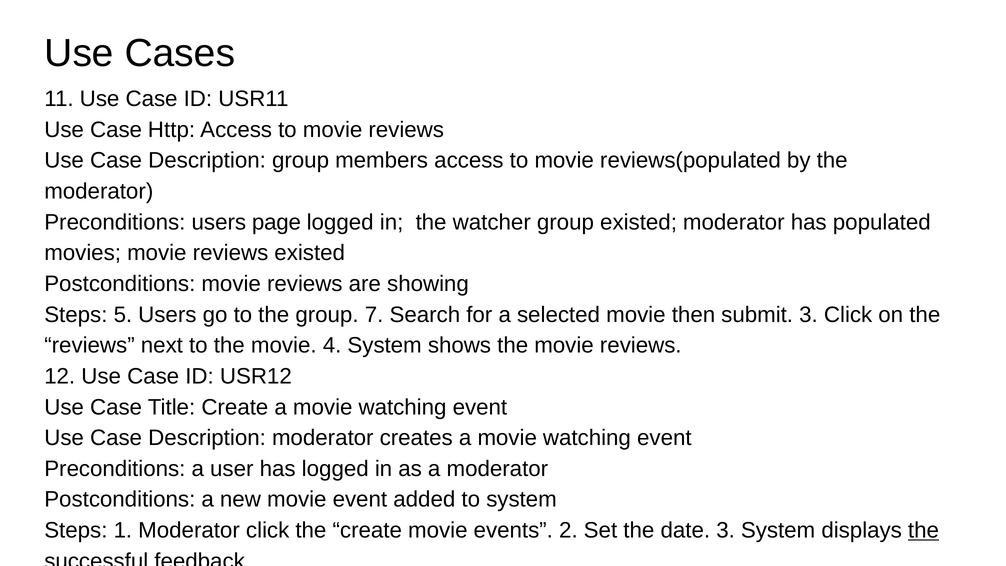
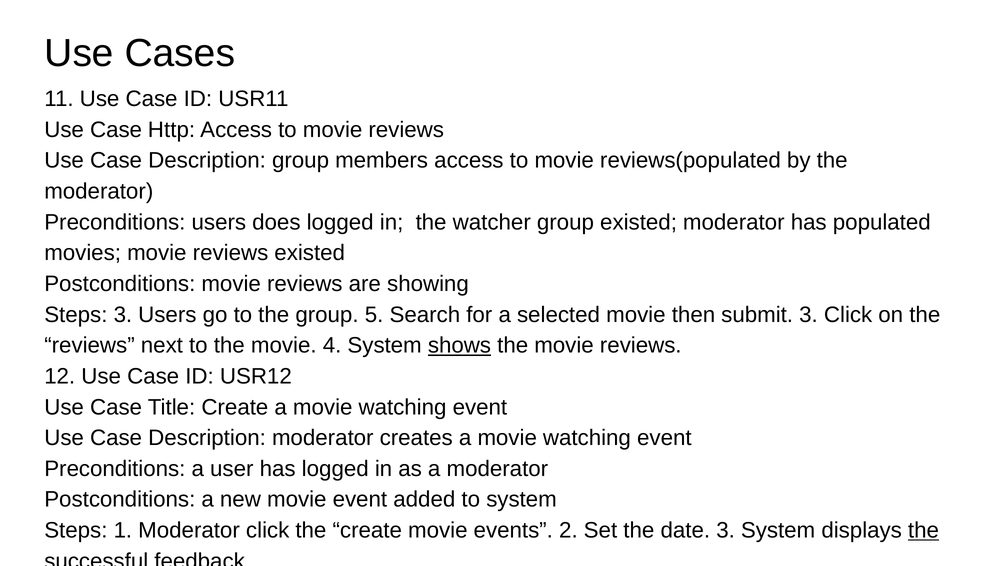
page: page -> does (276, 222)
Steps 5: 5 -> 3 (123, 315)
7: 7 -> 5 (374, 315)
shows underline: none -> present (459, 345)
